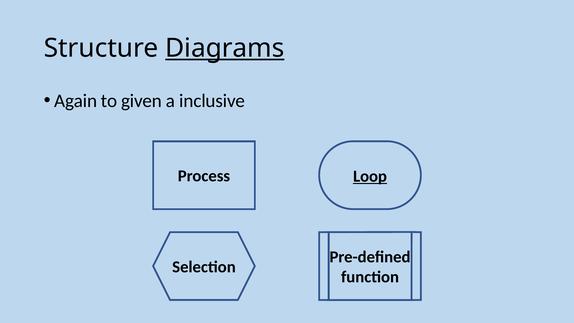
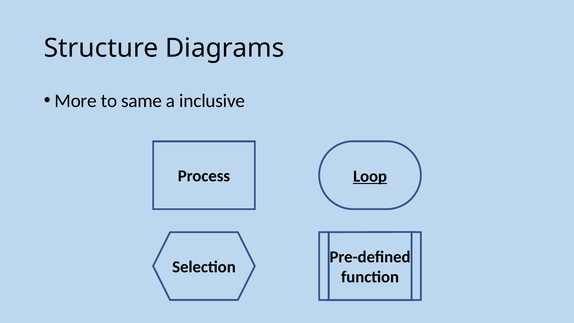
Diagrams underline: present -> none (225, 48)
Again: Again -> More (76, 101)
given: given -> same (142, 101)
